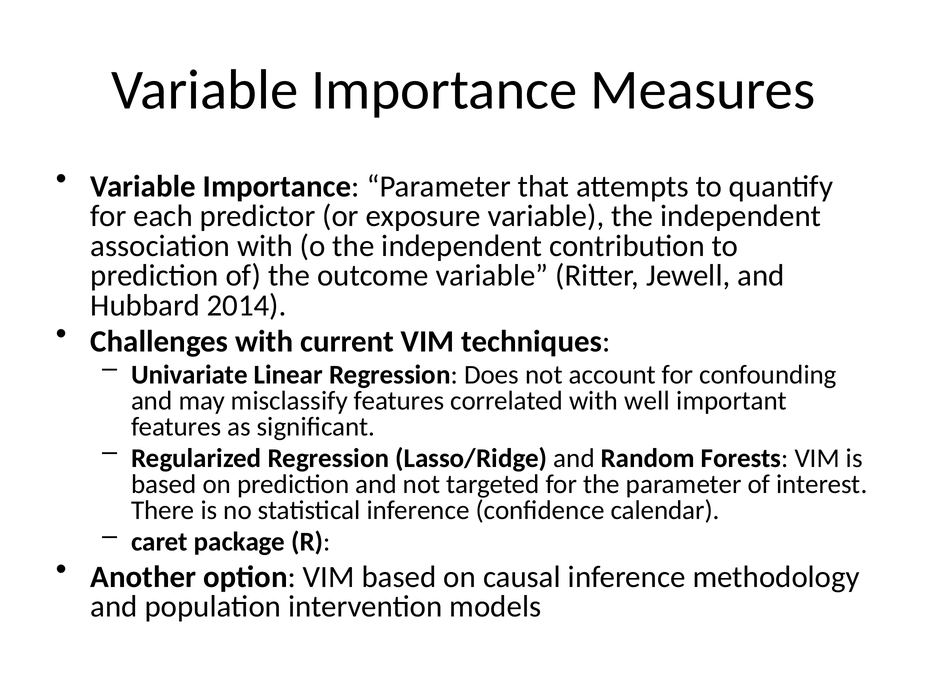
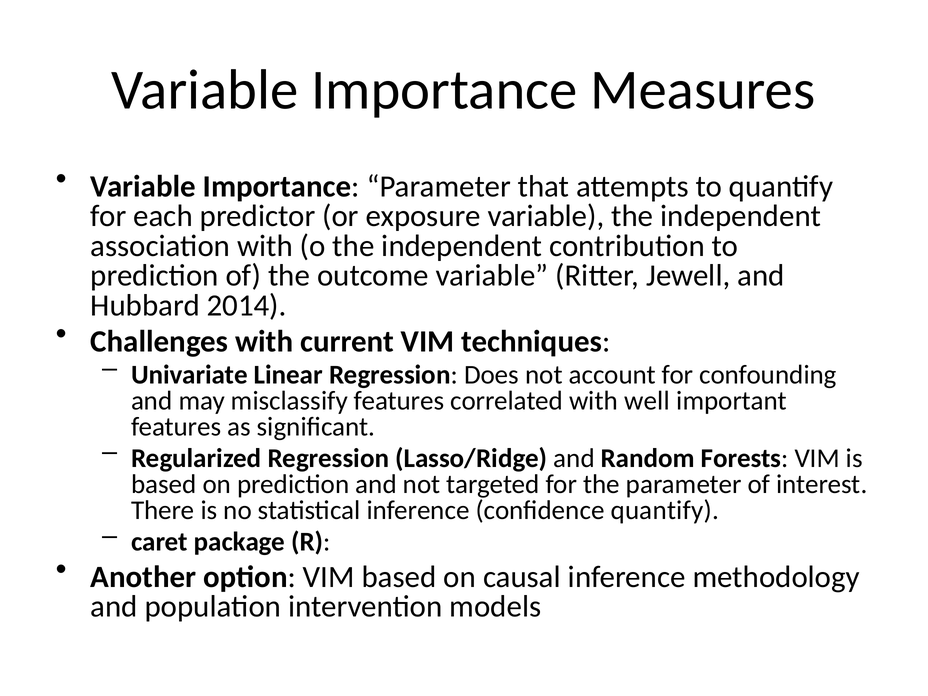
confidence calendar: calendar -> quantify (665, 510)
